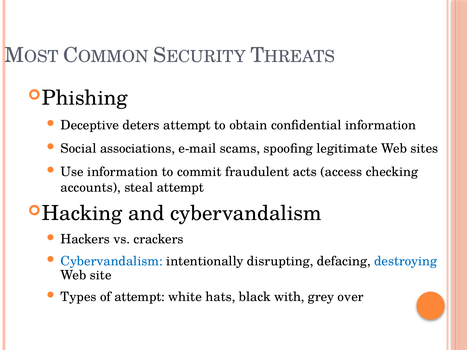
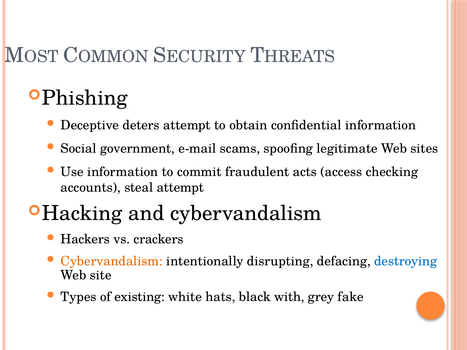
associations: associations -> government (137, 149)
Cybervandalism colour: blue -> orange (112, 261)
of attempt: attempt -> existing (140, 297)
over: over -> fake (351, 297)
